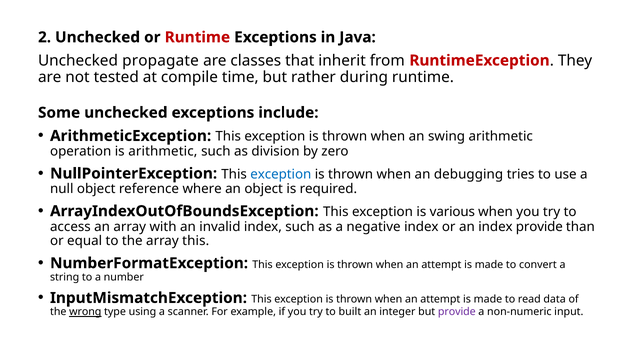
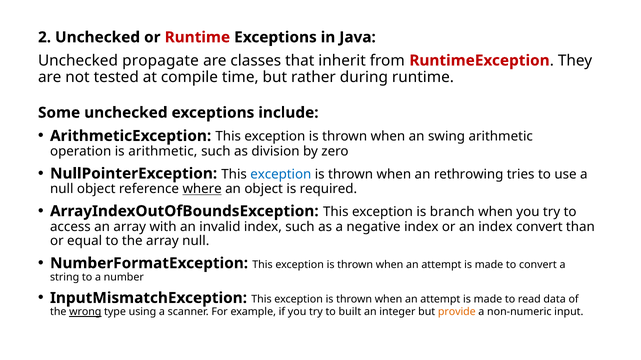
debugging: debugging -> rethrowing (469, 174)
where underline: none -> present (202, 189)
various: various -> branch (452, 212)
index provide: provide -> convert (539, 227)
array this: this -> null (196, 241)
provide colour: purple -> orange (457, 312)
